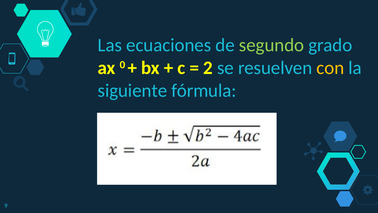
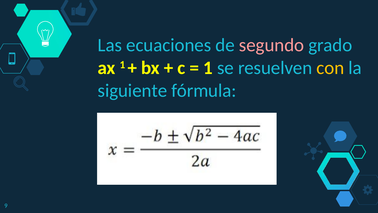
segundo colour: light green -> pink (272, 45)
ax 0: 0 -> 1 (122, 65)
2: 2 -> 1 (208, 68)
